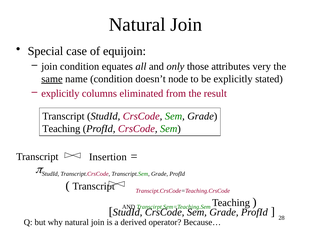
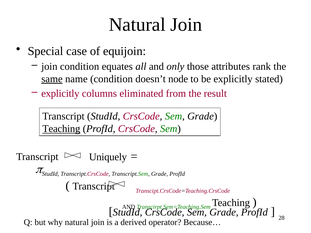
very: very -> rank (262, 67)
Teaching underline: none -> present (61, 129)
Insertion: Insertion -> Uniquely (108, 157)
